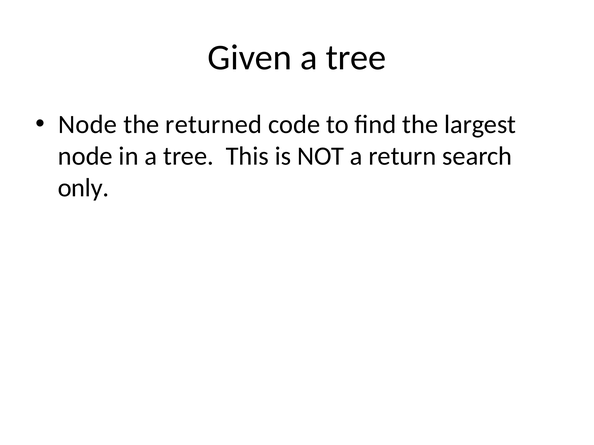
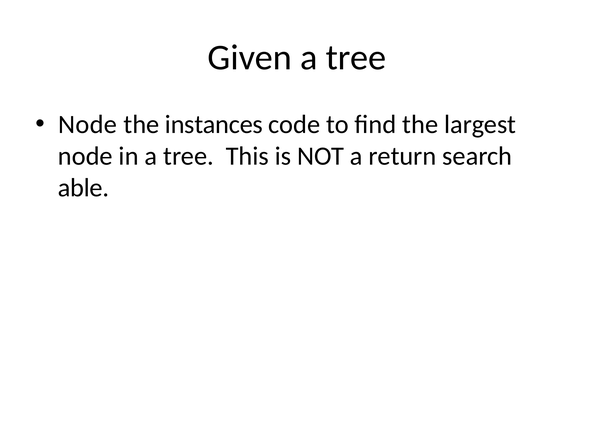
returned: returned -> instances (214, 125)
only: only -> able (83, 188)
